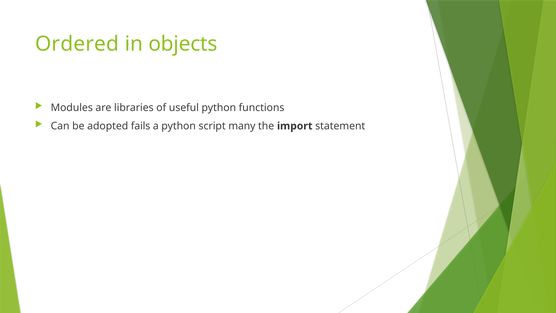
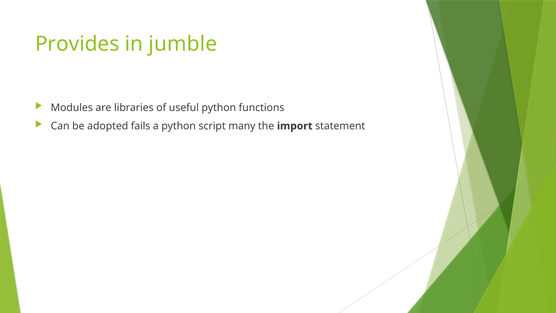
Ordered: Ordered -> Provides (77, 44)
objects: objects -> jumble (183, 44)
